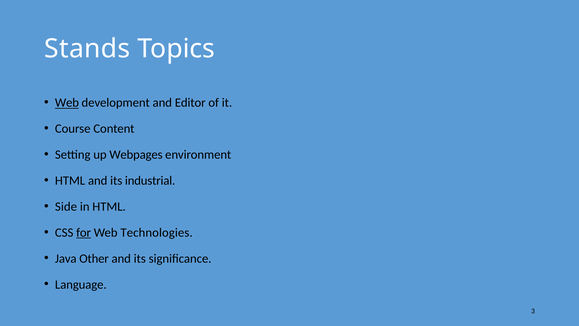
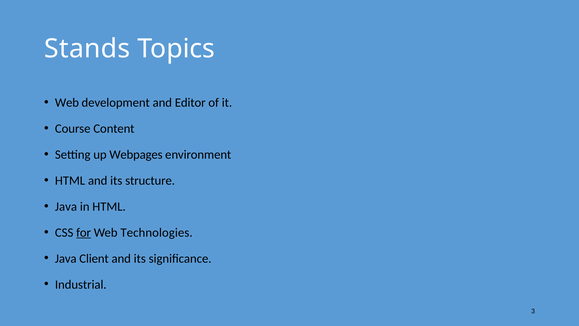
Web underline: present -> none (67, 103)
industrial: industrial -> structure (150, 180)
Side: Side -> Java (66, 206)
Other: Other -> Client (94, 258)
Language: Language -> Industrial (81, 284)
